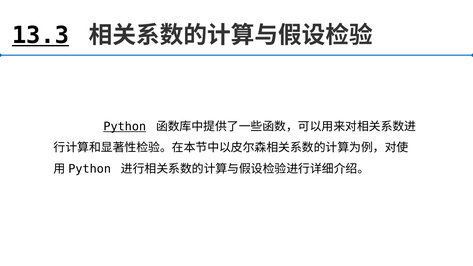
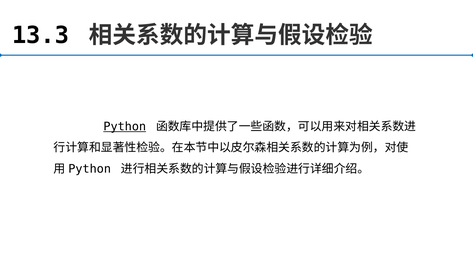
13.3 underline: present -> none (41, 35)
